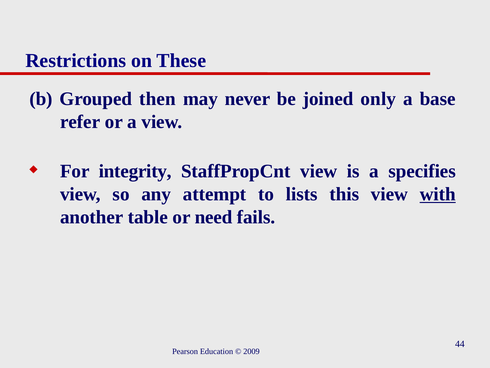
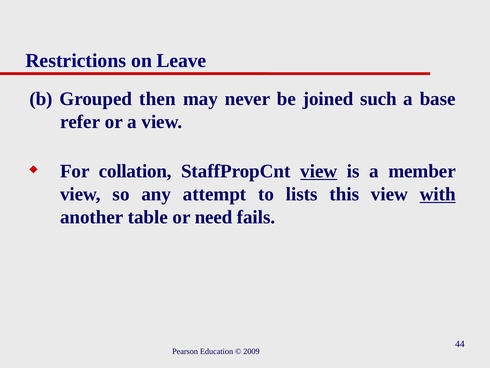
These: These -> Leave (181, 61)
only: only -> such (379, 99)
integrity: integrity -> collation (135, 171)
view underline: none -> present (319, 171)
specifies: specifies -> member (422, 171)
